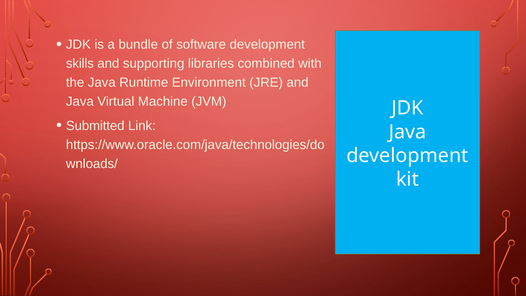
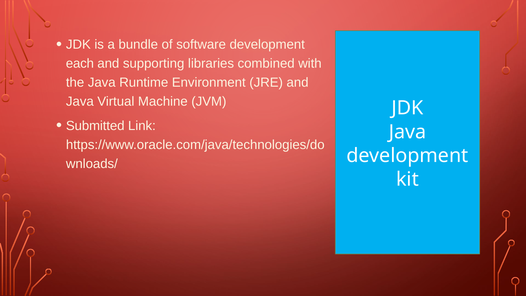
skills: skills -> each (80, 64)
